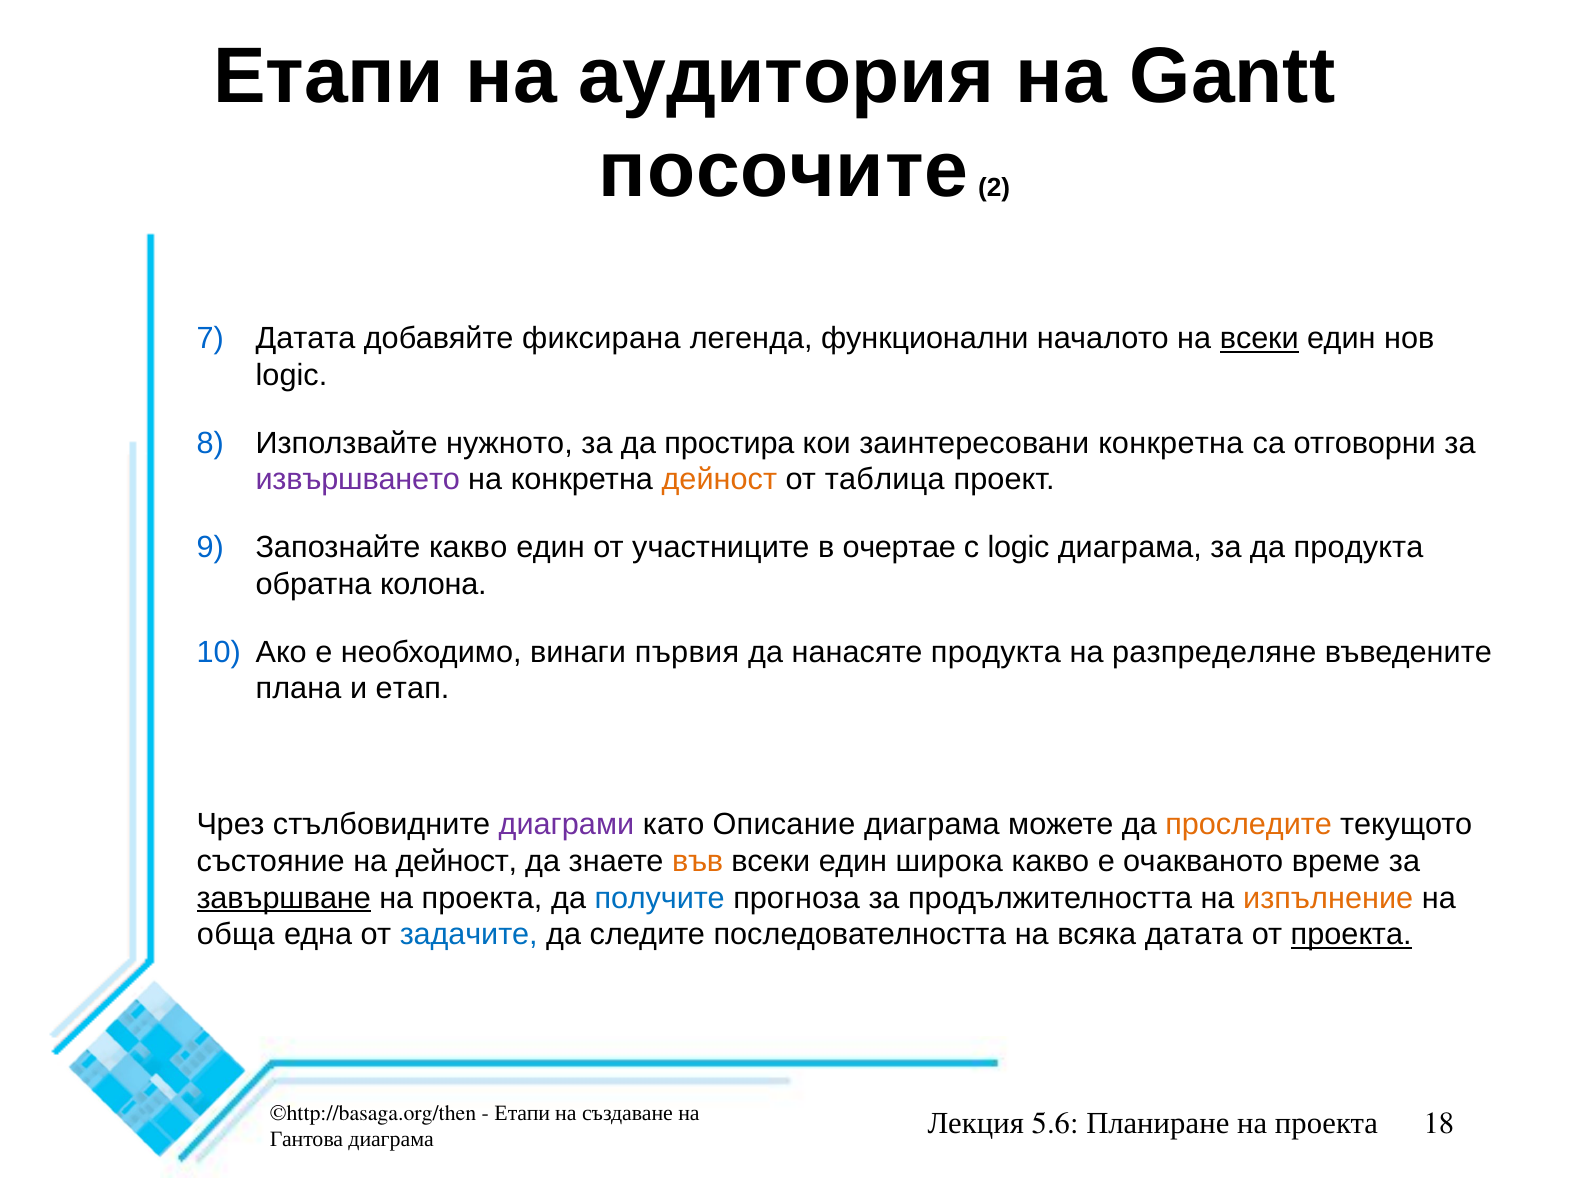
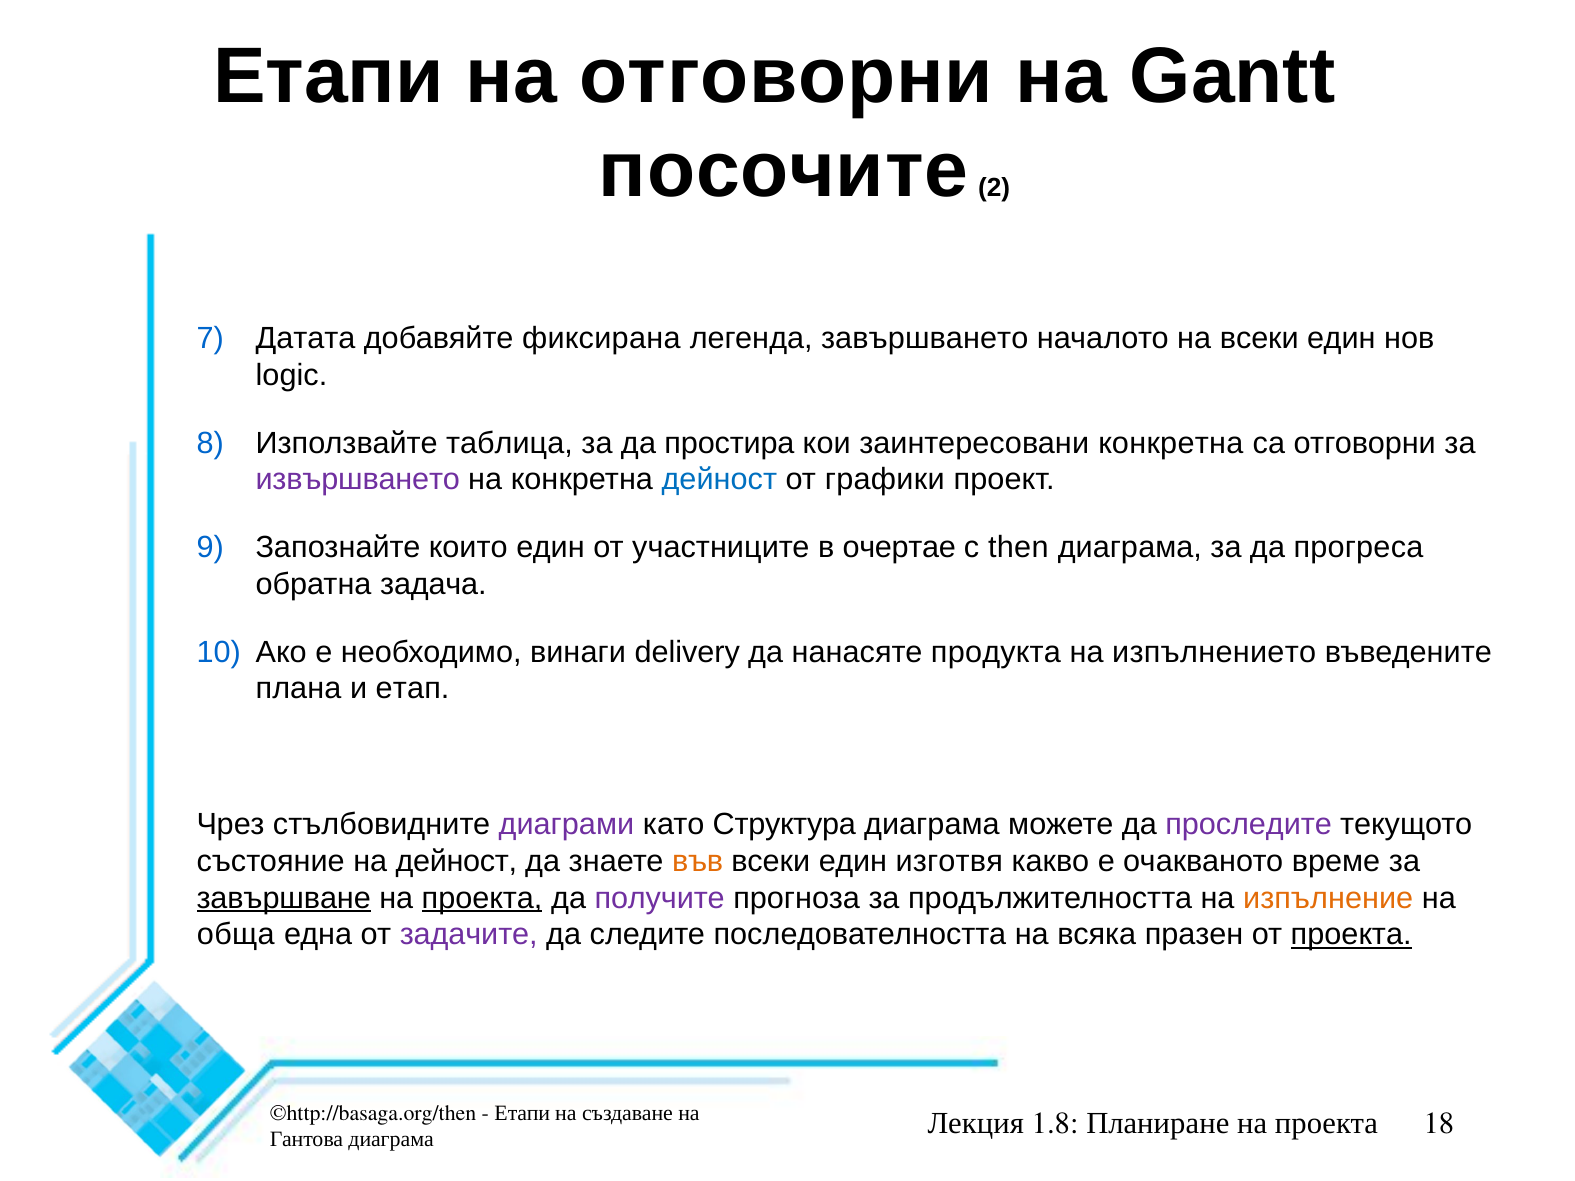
на аудитория: аудитория -> отговорни (786, 76)
функционални: функционални -> завършването (925, 339)
всеки underline: present -> none (1259, 339)
нужното: нужното -> таблица (509, 443)
дейност colour: orange -> blue (719, 480)
таблица: таблица -> графики (885, 480)
Запознайте какво: какво -> които (468, 548)
с logic: logic -> then (1018, 548)
да продукта: продукта -> прогреса (1358, 548)
колона: колона -> задача (433, 584)
първия: първия -> delivery (687, 652)
разпределяне: разпределяне -> изпълнението (1214, 652)
Описание: Описание -> Структура (784, 825)
проследите colour: orange -> purple (1249, 825)
широка: широка -> изготвя (949, 861)
проекта underline: none -> present (482, 898)
получите colour: blue -> purple (660, 898)
задачите colour: blue -> purple (469, 935)
всяка датата: датата -> празен (1194, 935)
5.6: 5.6 -> 1.8 (1055, 1123)
